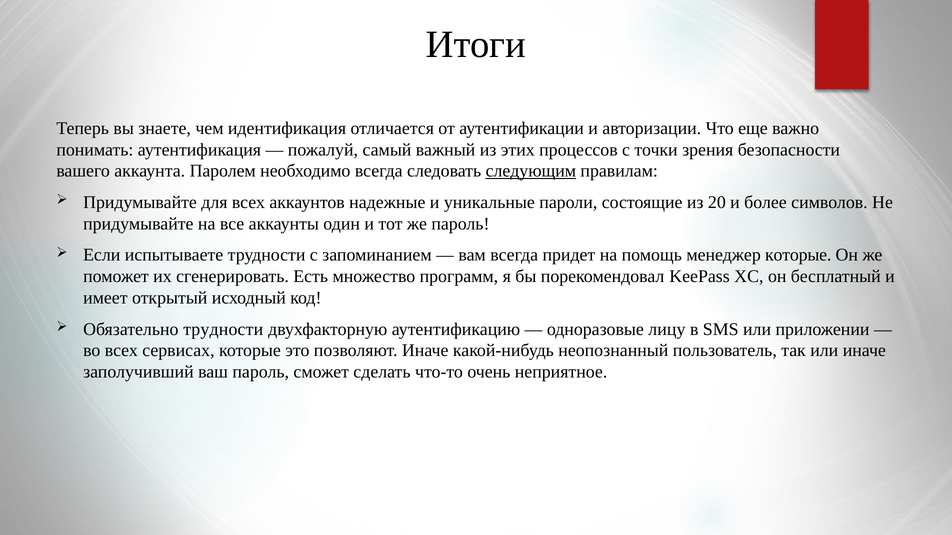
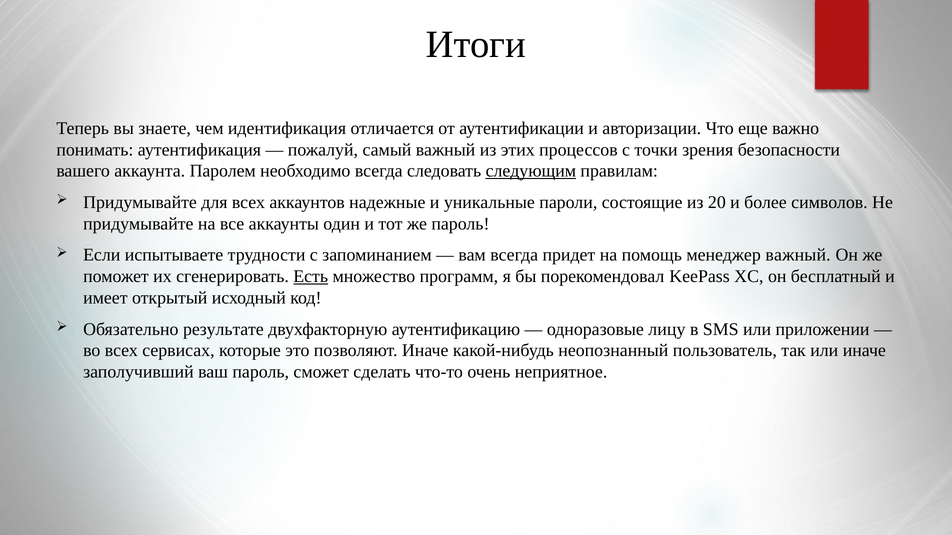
менеджер которые: которые -> важный (798, 255)
Есть underline: none -> present (311, 277)
Обязательно трудности: трудности -> результате (223, 329)
